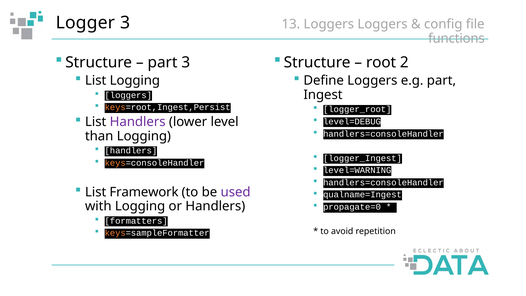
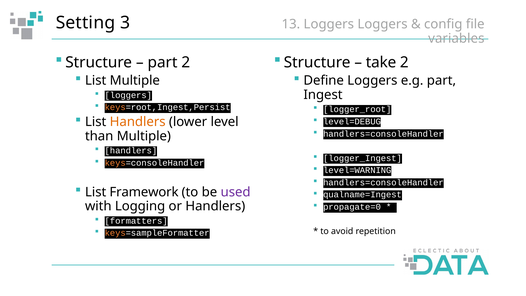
Logger: Logger -> Setting (85, 23)
functions: functions -> variables (456, 38)
part 3: 3 -> 2 (186, 62)
root: root -> take (381, 62)
List Logging: Logging -> Multiple (135, 81)
Handlers colour: purple -> orange (138, 122)
than Logging: Logging -> Multiple (144, 136)
